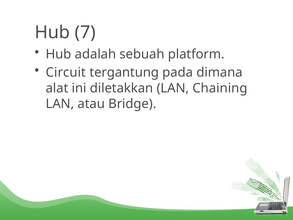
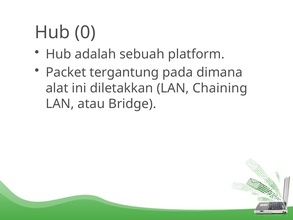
7: 7 -> 0 (85, 32)
Circuit: Circuit -> Packet (66, 72)
